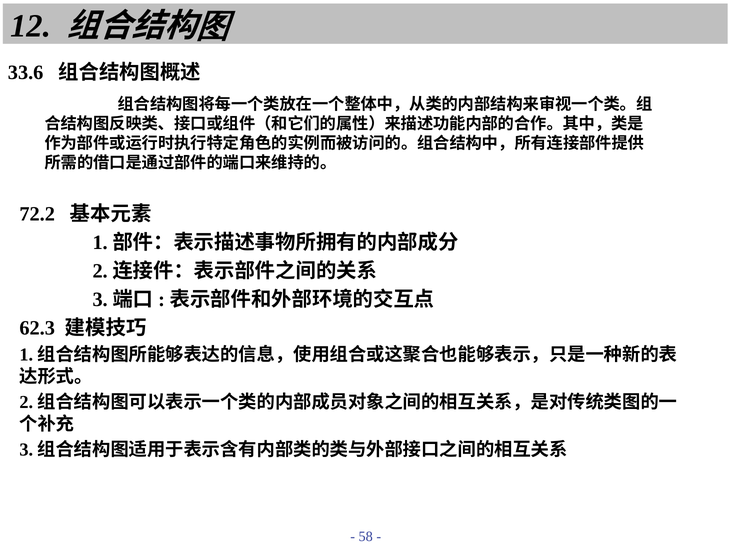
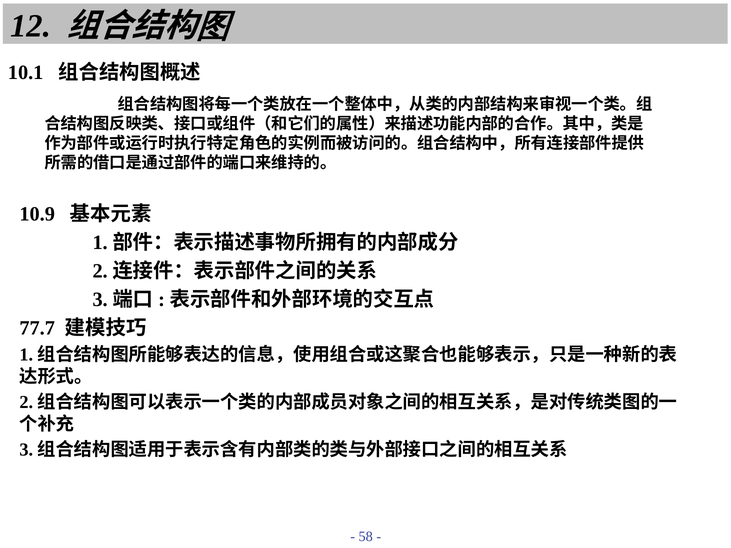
33.6: 33.6 -> 10.1 (26, 73)
72.2: 72.2 -> 10.9 (37, 214)
62.3: 62.3 -> 77.7 (37, 328)
